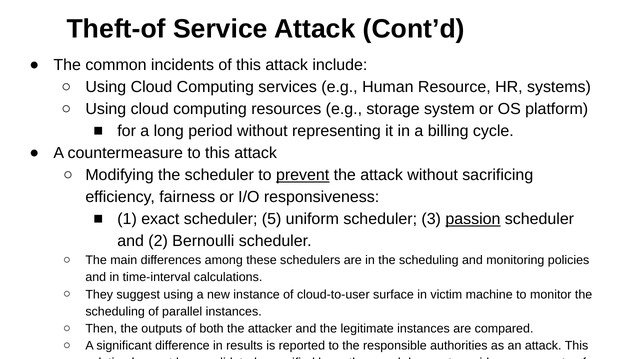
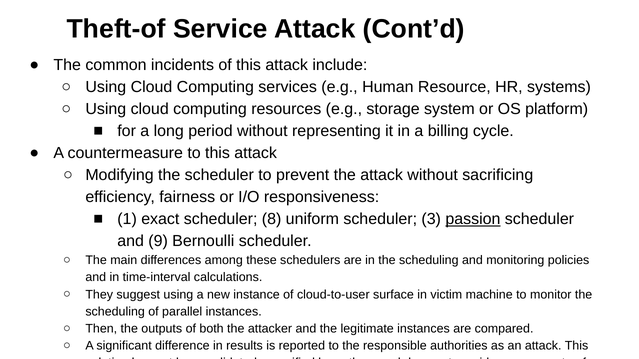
prevent underline: present -> none (303, 175)
5: 5 -> 8 (272, 219)
2: 2 -> 9 (158, 242)
